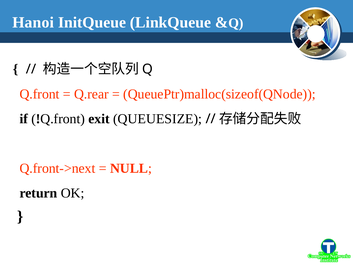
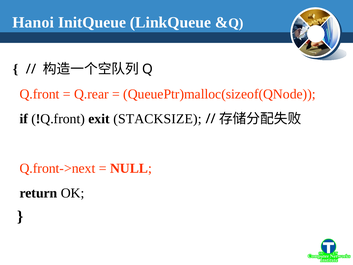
QUEUESIZE: QUEUESIZE -> STACKSIZE (158, 119)
